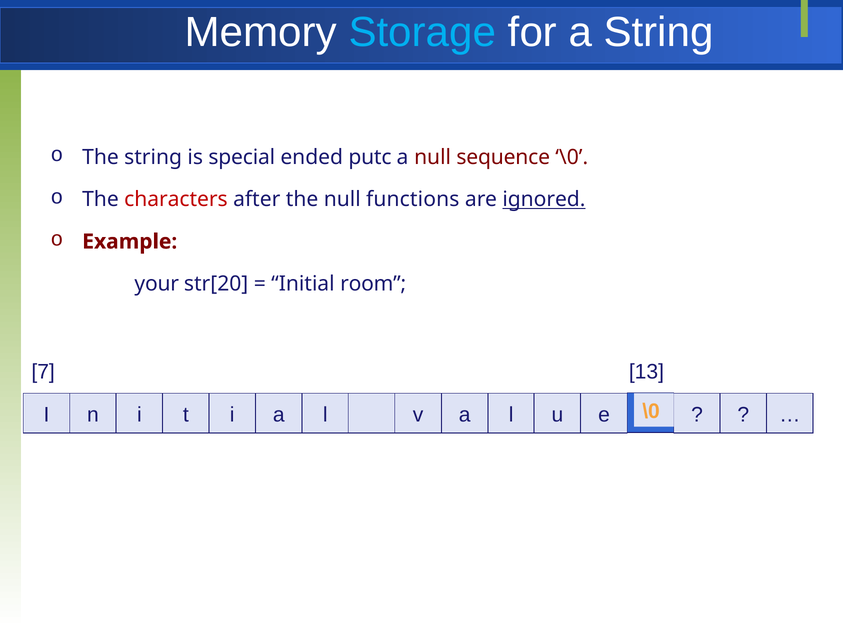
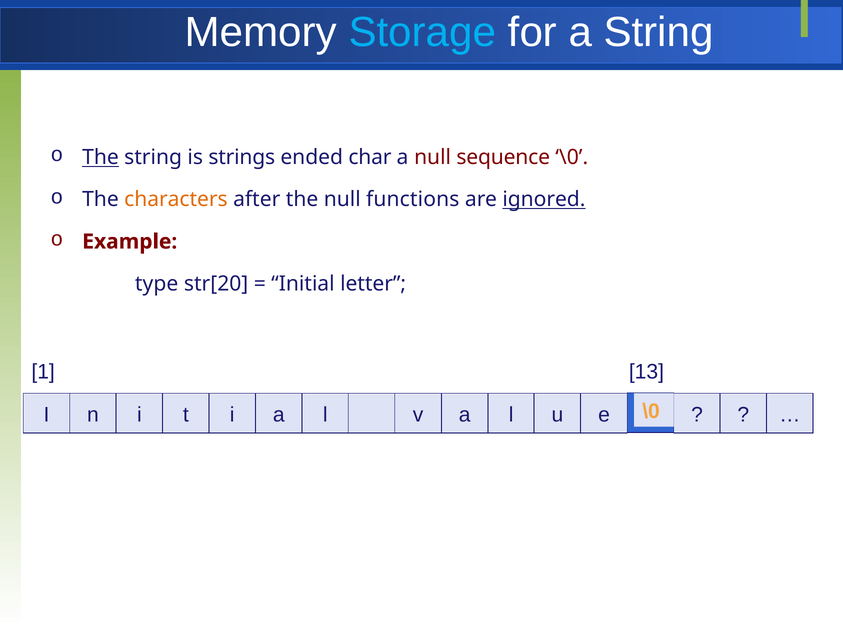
The underline: none -> present (101, 157)
special: special -> strings (242, 157)
putc: putc -> char (370, 157)
characters colour: red -> orange (176, 200)
your: your -> type (157, 284)
room: room -> letter (373, 284)
7: 7 -> 1 (43, 372)
